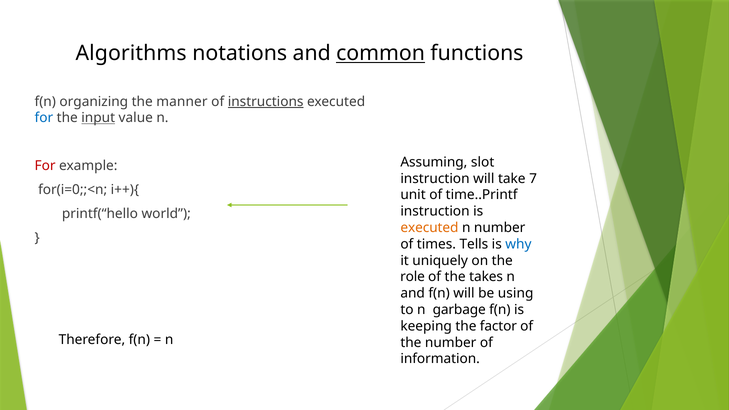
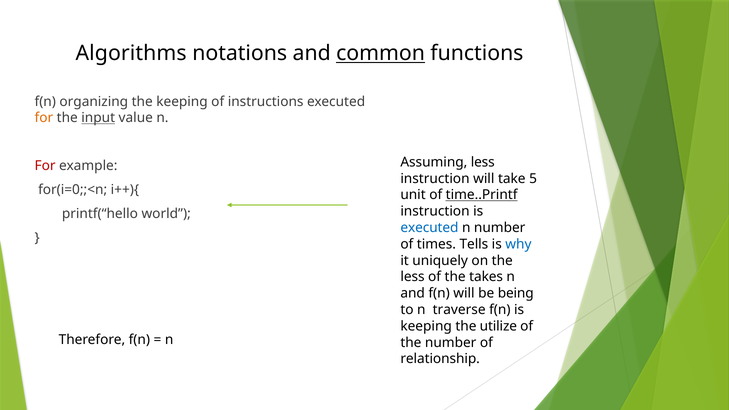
the manner: manner -> keeping (182, 102)
instructions underline: present -> none (266, 102)
for colour: blue -> orange (44, 118)
Assuming slot: slot -> less (483, 162)
7: 7 -> 5 (533, 179)
time..Printf underline: none -> present (482, 195)
executed colour: orange -> blue (429, 228)
role: role -> less (412, 277)
using: using -> being (516, 293)
garbage: garbage -> traverse (459, 310)
factor: factor -> utilize (498, 326)
information: information -> relationship (440, 359)
